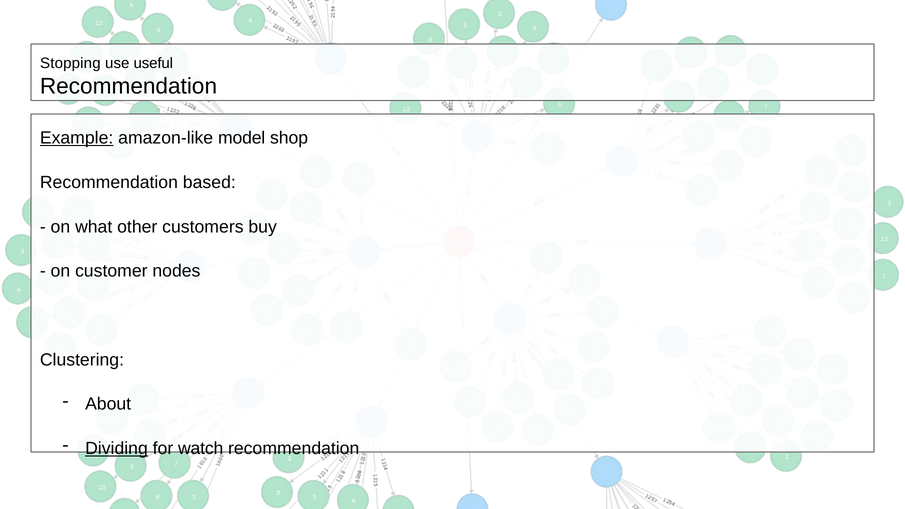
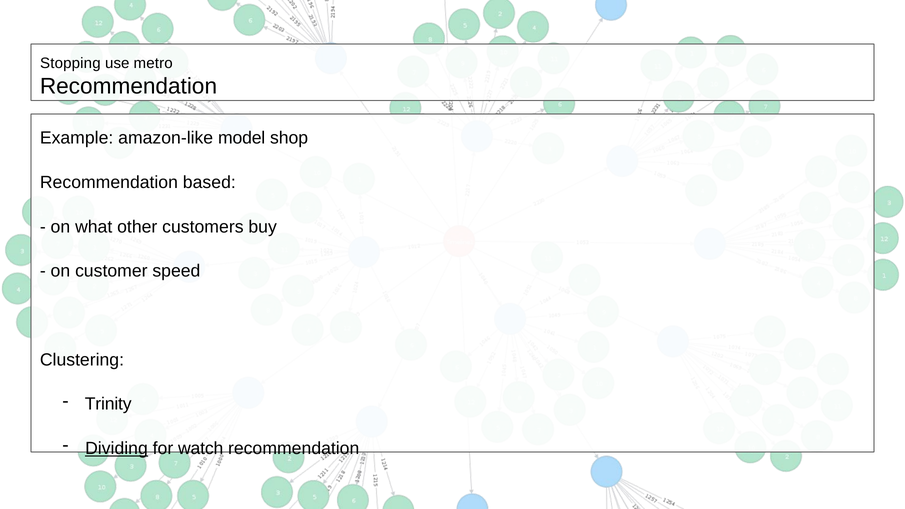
useful: useful -> metro (153, 63)
Example underline: present -> none (77, 138)
nodes: nodes -> speed (176, 271)
About: About -> Trinity (108, 404)
